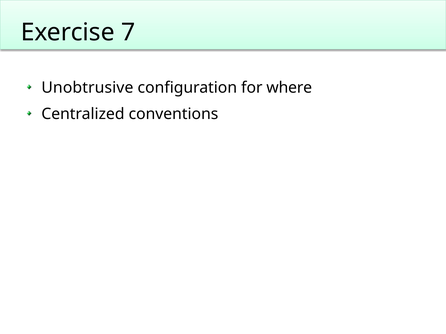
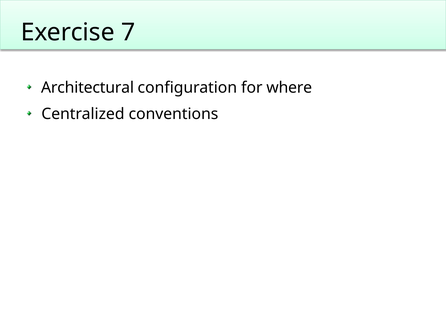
Unobtrusive: Unobtrusive -> Architectural (88, 88)
